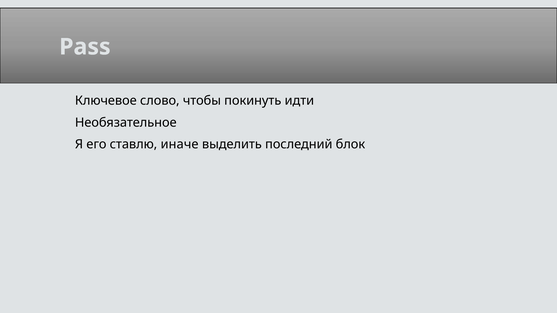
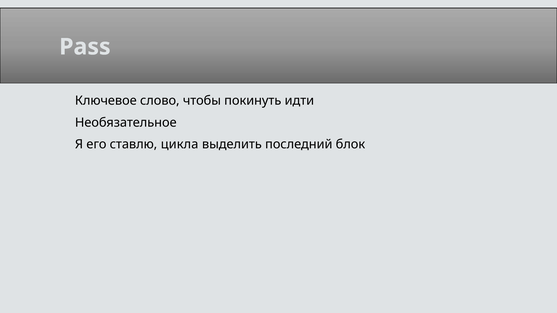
иначе: иначе -> цикла (180, 145)
